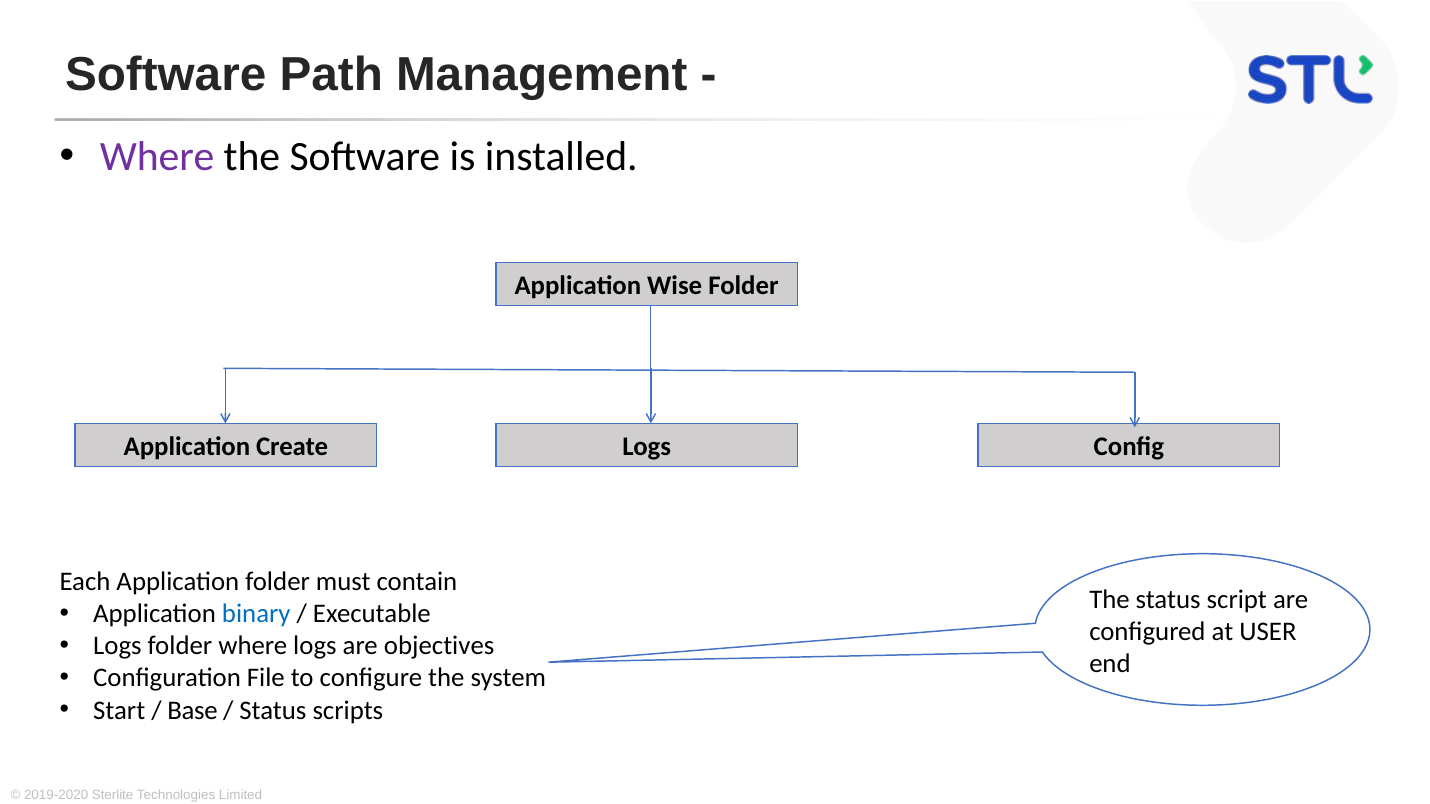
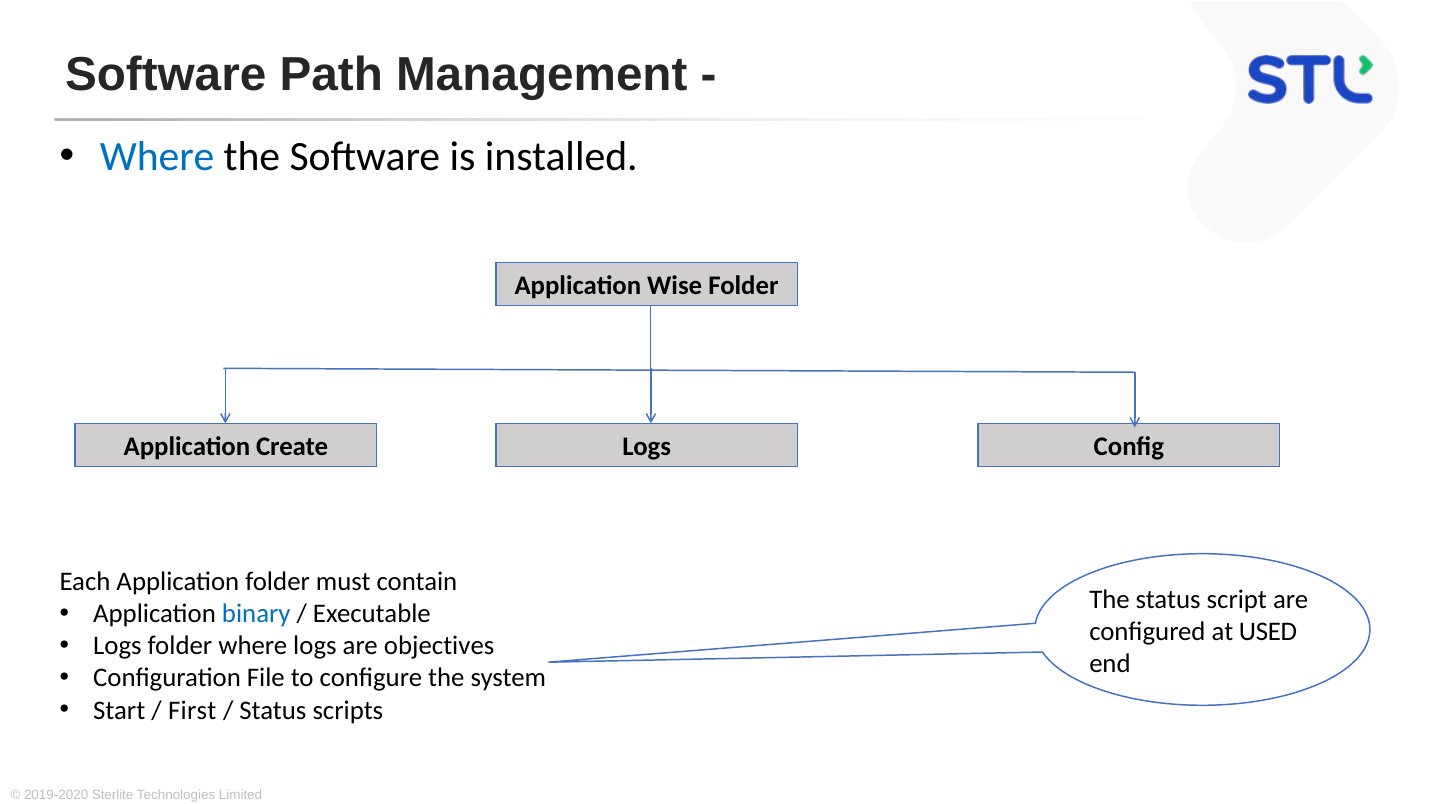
Where colour: purple -> blue (157, 157)
USER: USER -> USED (1268, 632)
Base: Base -> First (192, 711)
